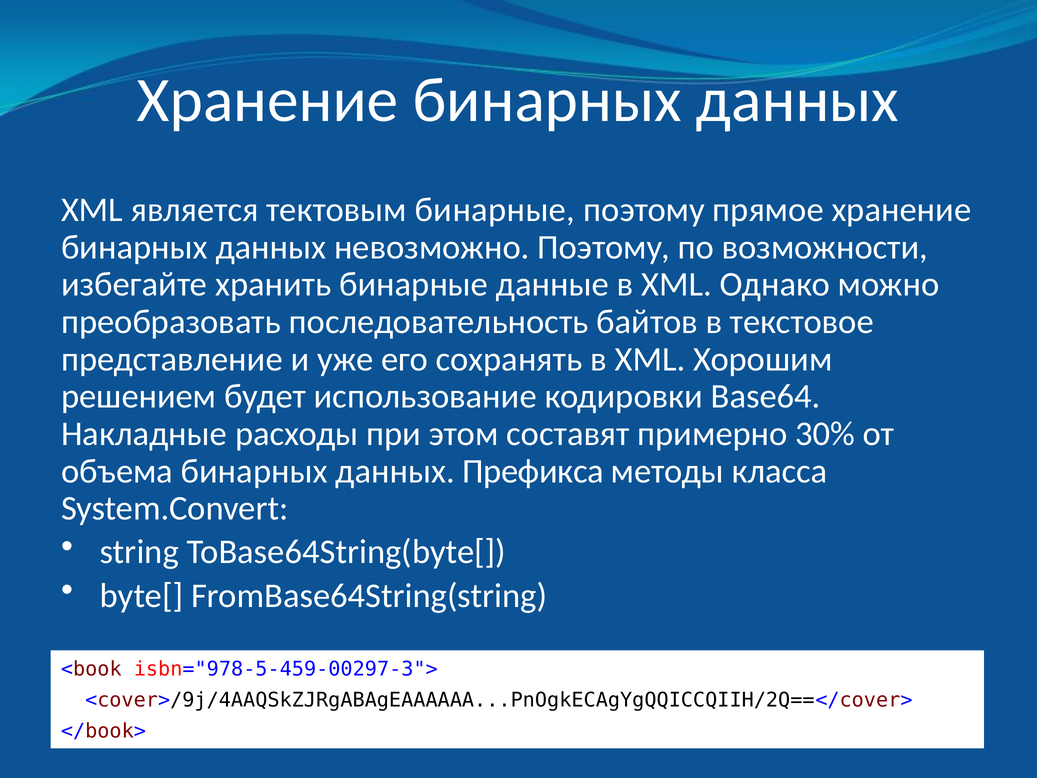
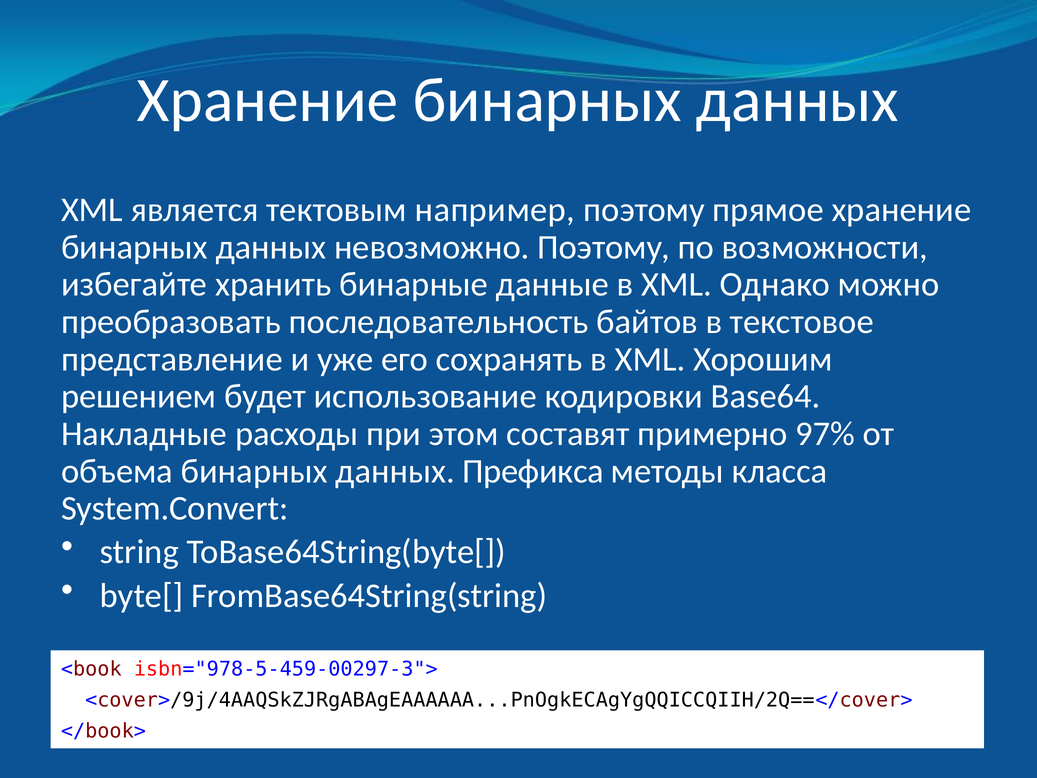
тектовым бинарные: бинарные -> например (495, 210)
30%: 30% -> 97% (825, 434)
